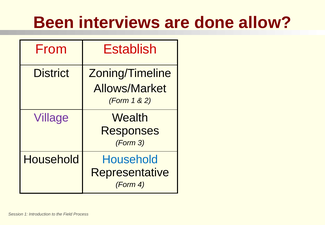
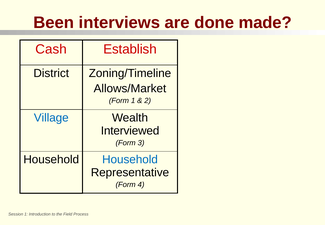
allow: allow -> made (265, 23)
From: From -> Cash (51, 49)
Village colour: purple -> blue (51, 118)
Responses: Responses -> Interviewed (130, 131)
